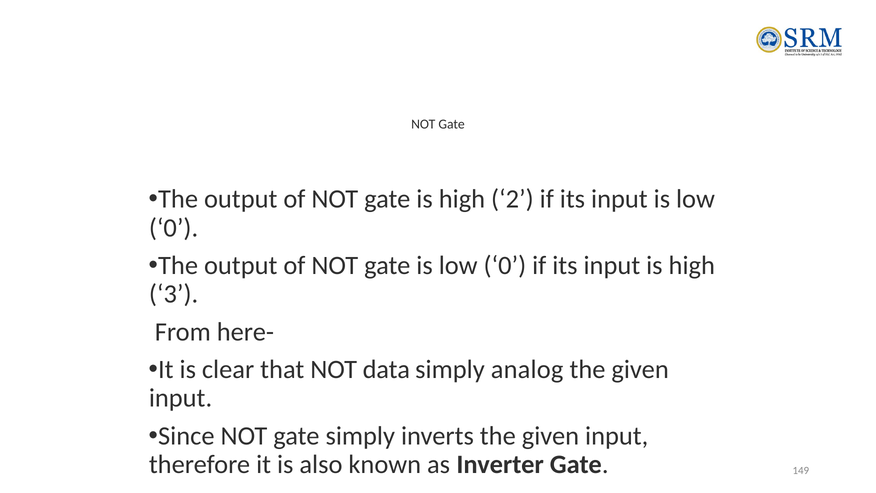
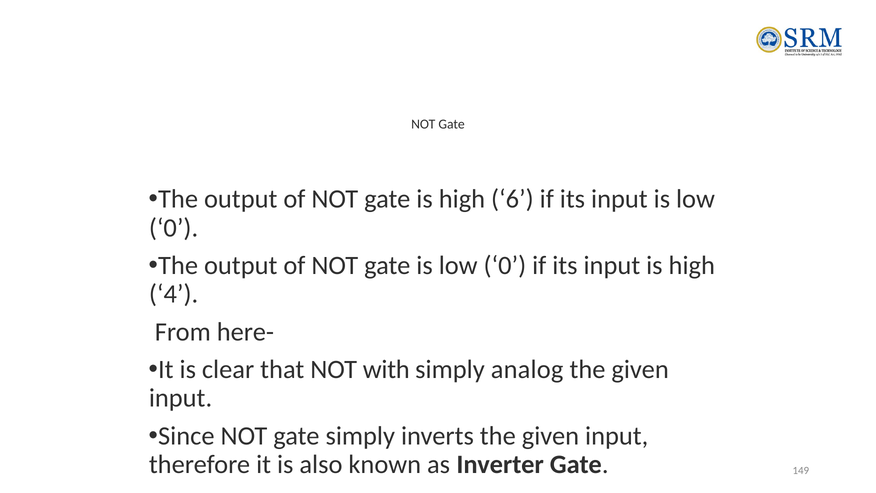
2: 2 -> 6 (512, 199)
3: 3 -> 4 (174, 294)
data: data -> with (386, 369)
